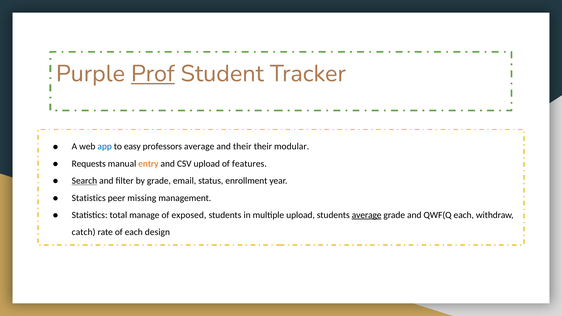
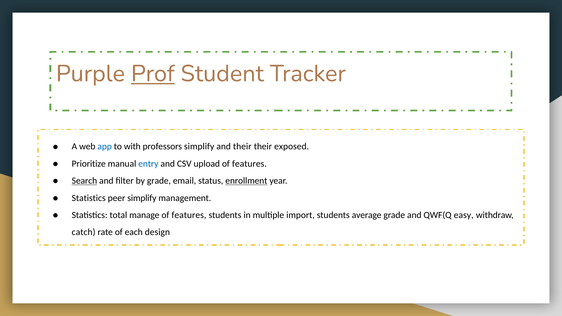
easy: easy -> with (132, 147)
professors average: average -> simplify (199, 147)
modular: modular -> exposed (292, 147)
Requests: Requests -> Prioritize (89, 164)
entry colour: orange -> blue (148, 164)
enrollment underline: none -> present (246, 181)
peer missing: missing -> simplify (142, 198)
exposed: exposed -> features (189, 215)
multiple upload: upload -> import (301, 215)
average underline: present -> none (367, 215)
QWF(Q each: each -> easy (464, 215)
